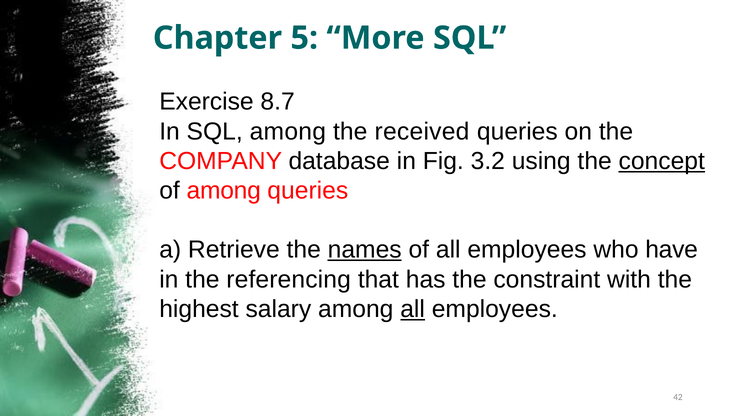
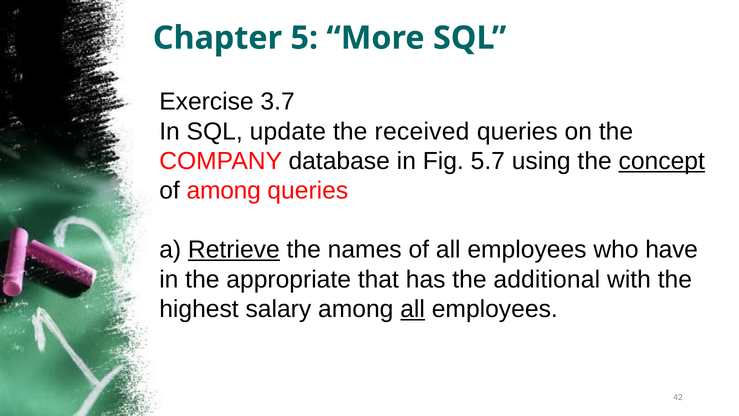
8.7: 8.7 -> 3.7 (278, 102)
SQL among: among -> update (288, 131)
3.2: 3.2 -> 5.7 (488, 161)
Retrieve underline: none -> present (234, 250)
names underline: present -> none (365, 250)
referencing: referencing -> appropriate (289, 279)
constraint: constraint -> additional (547, 279)
